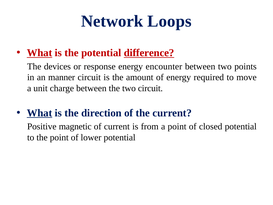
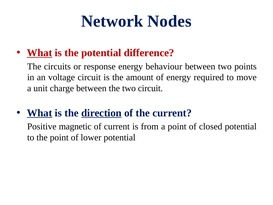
Loops: Loops -> Nodes (169, 21)
difference underline: present -> none (149, 53)
devices: devices -> circuits (57, 66)
encounter: encounter -> behaviour (164, 66)
manner: manner -> voltage (62, 77)
direction underline: none -> present (101, 113)
